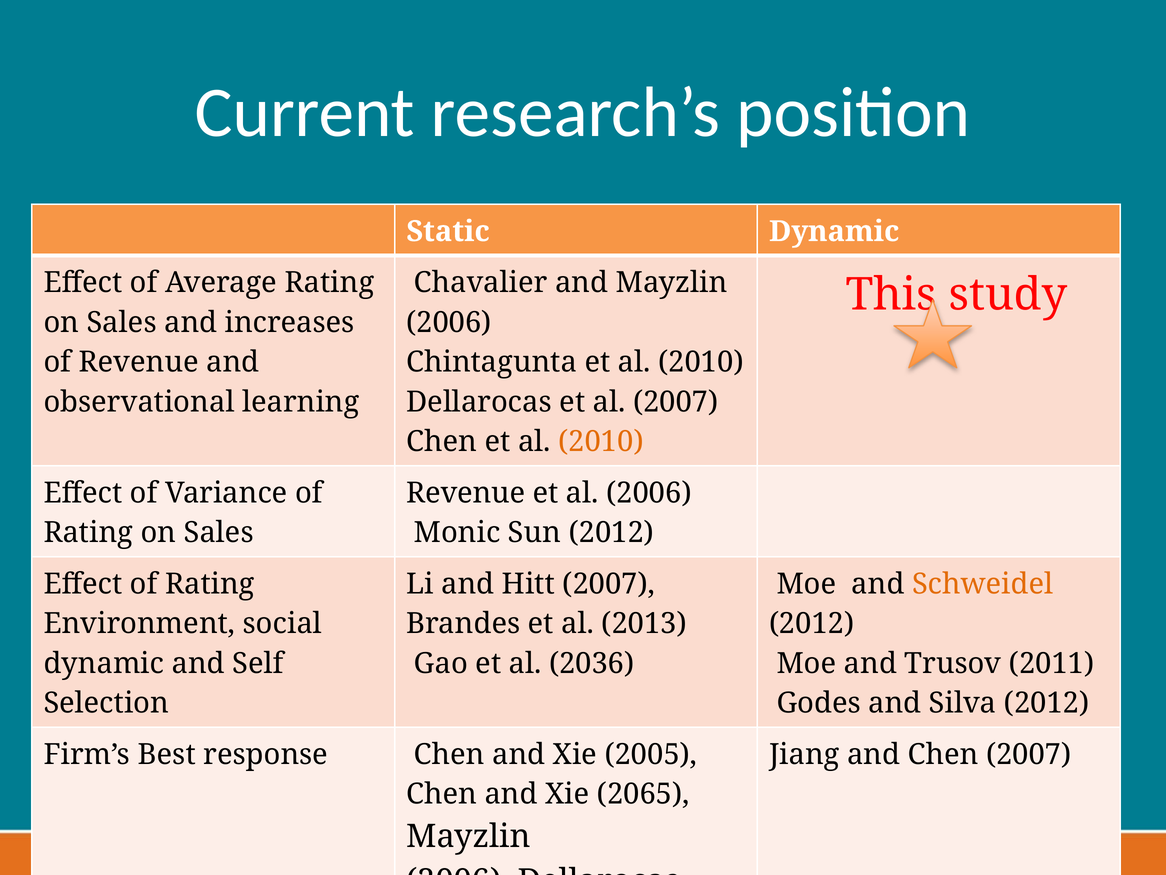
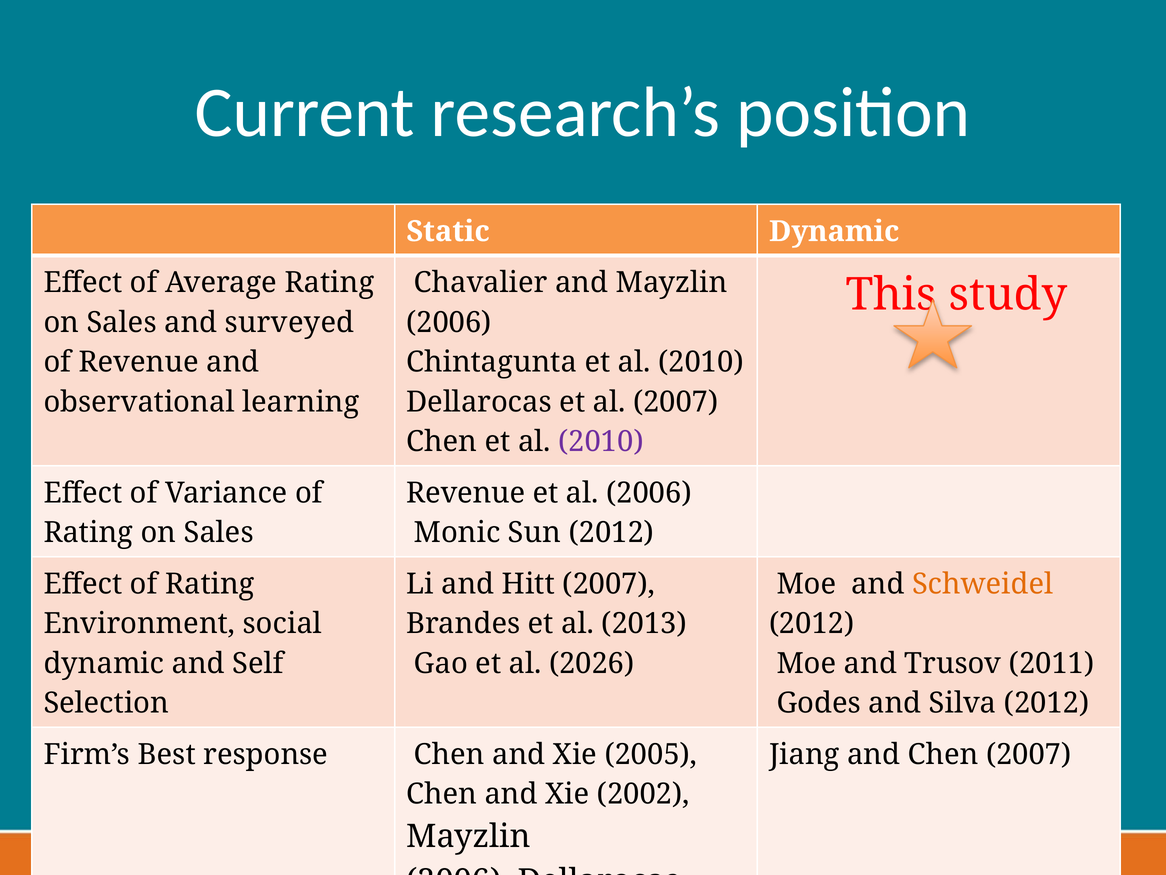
increases: increases -> surveyed (290, 322)
2010 colour: orange -> purple (601, 441)
2036: 2036 -> 2026 (592, 663)
2065: 2065 -> 2002 (643, 794)
